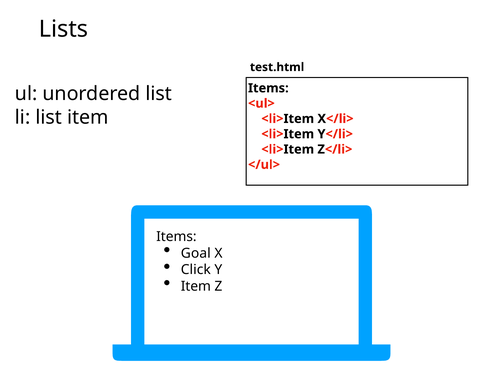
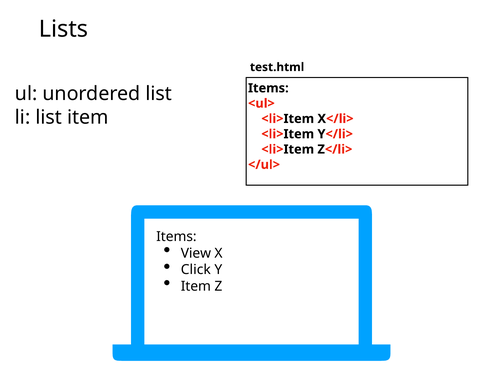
Goal: Goal -> View (196, 253)
